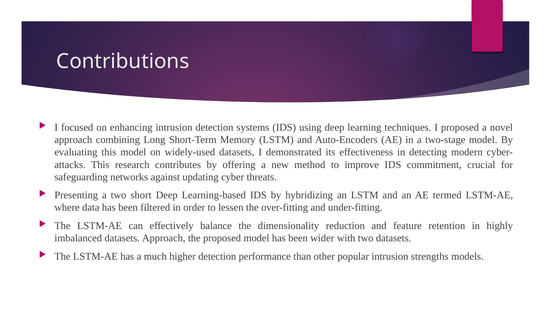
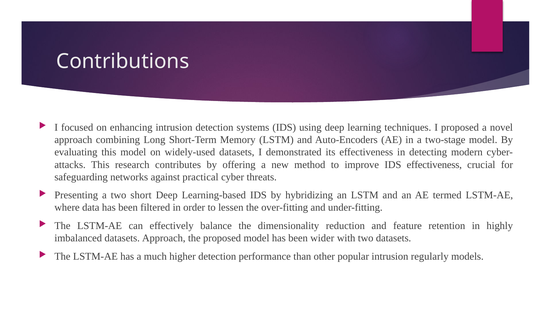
IDS commitment: commitment -> effectiveness (434, 165)
updating: updating -> practical (200, 177)
strengths: strengths -> regularly (430, 256)
